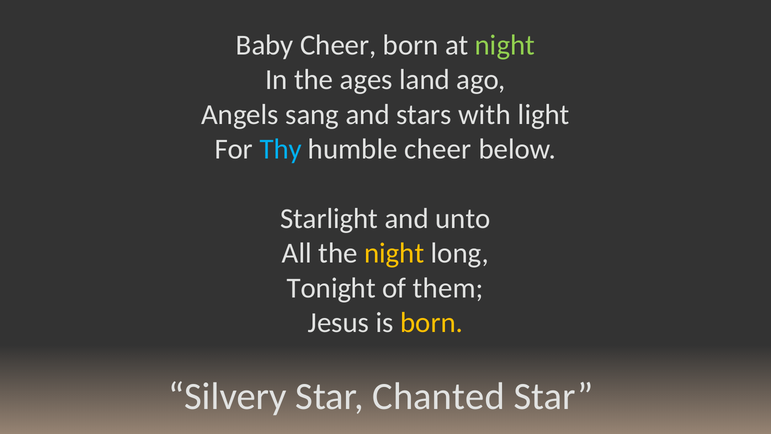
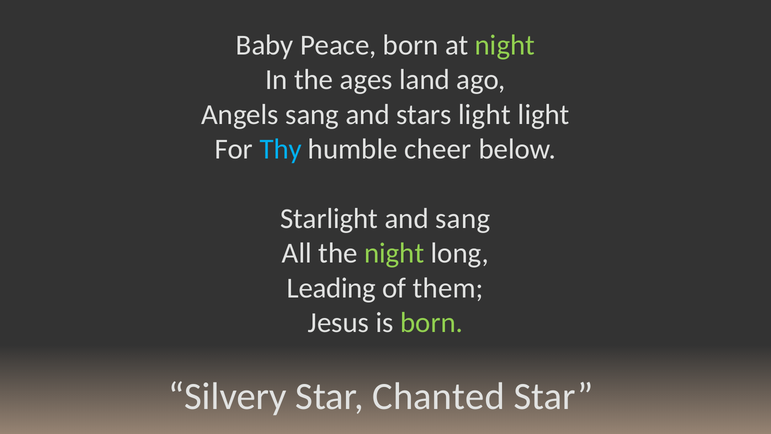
Baby Cheer: Cheer -> Peace (338, 45)
stars with: with -> light (484, 114)
and unto: unto -> sang (463, 219)
night colour: yellow -> light green (394, 253)
Tonight: Tonight -> Leading (331, 288)
born colour: yellow -> light green (432, 323)
